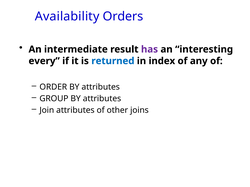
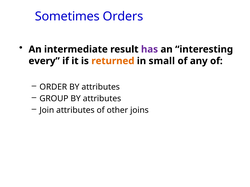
Availability: Availability -> Sometimes (67, 16)
returned colour: blue -> orange (113, 61)
index: index -> small (162, 61)
